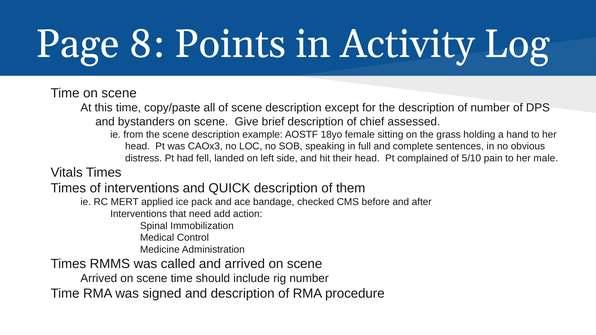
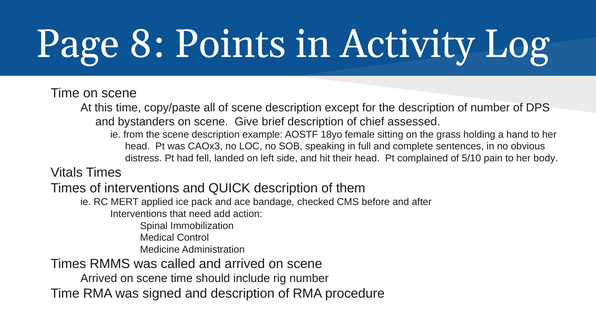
male: male -> body (546, 158)
